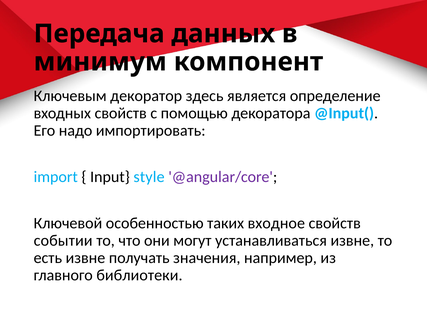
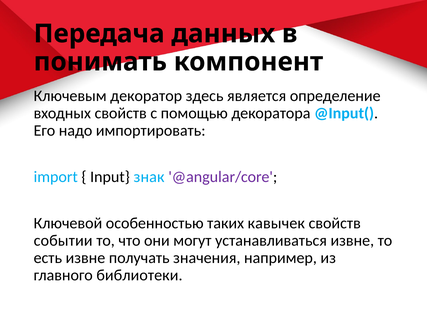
минимум: минимум -> понимать (100, 62)
style: style -> знак (149, 177)
входное: входное -> кавычек (276, 224)
